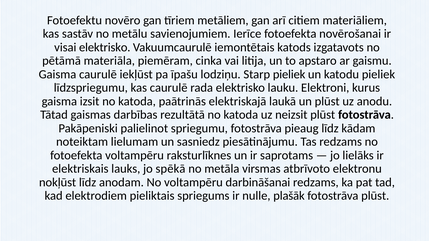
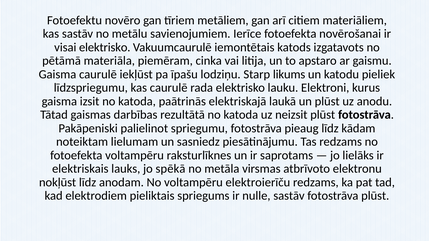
Starp pieliek: pieliek -> likums (289, 74)
darbināšanai: darbināšanai -> elektroierīču (258, 183)
nulle plašāk: plašāk -> sastāv (289, 196)
